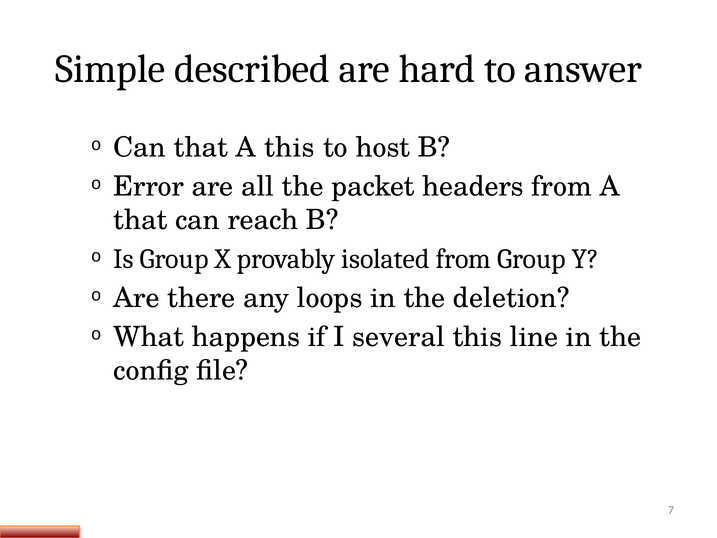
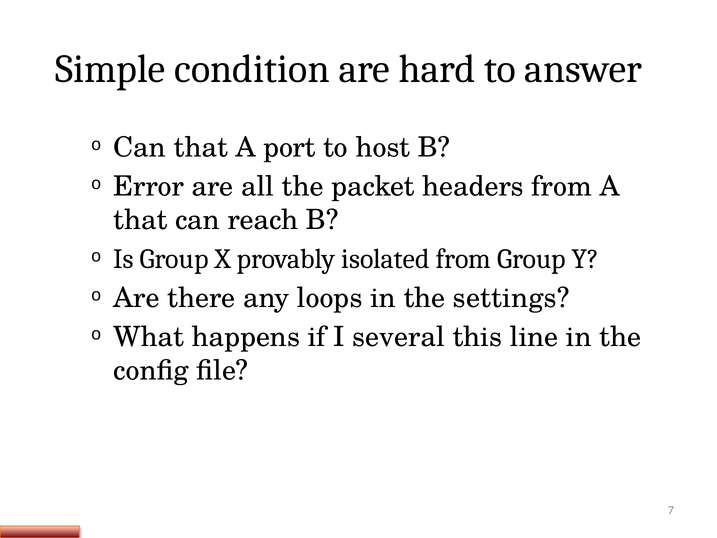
described: described -> condition (252, 69)
A this: this -> port (290, 148)
deletion: deletion -> settings (511, 298)
